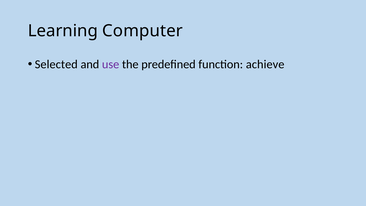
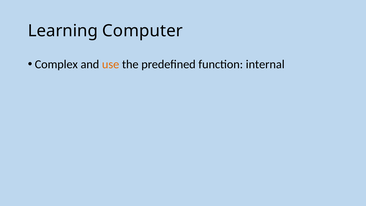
Selected: Selected -> Complex (56, 64)
use colour: purple -> orange (111, 64)
achieve: achieve -> internal (265, 64)
